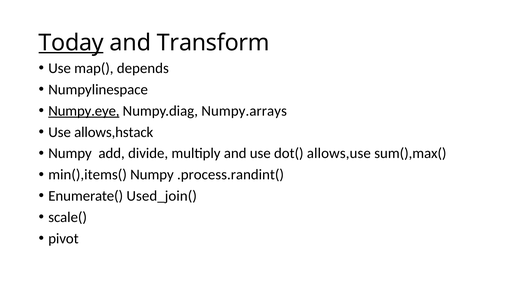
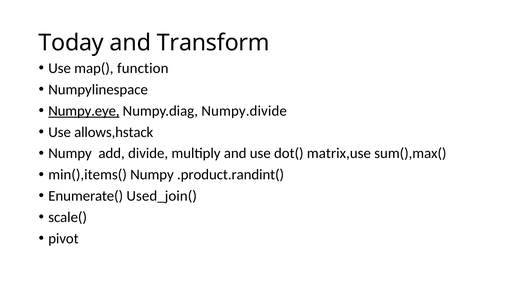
Today underline: present -> none (71, 43)
depends: depends -> function (143, 68)
Numpy.arrays: Numpy.arrays -> Numpy.divide (244, 111)
allows,use: allows,use -> matrix,use (339, 153)
.process.randint(: .process.randint( -> .product.randint( (231, 175)
